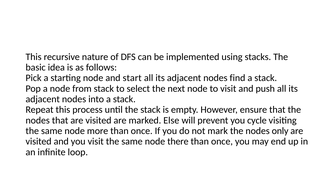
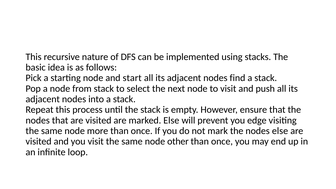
cycle: cycle -> edge (257, 120)
nodes only: only -> else (280, 131)
there: there -> other (178, 141)
